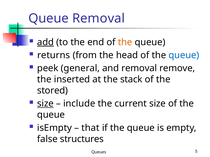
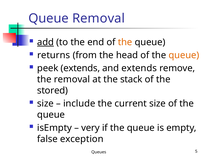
queue colour: blue -> orange (184, 55)
peek general: general -> extends (80, 68)
and removal: removal -> extends (139, 68)
the inserted: inserted -> removal (72, 80)
size underline: present -> none (45, 104)
that: that -> very (90, 128)
structures: structures -> exception (82, 139)
